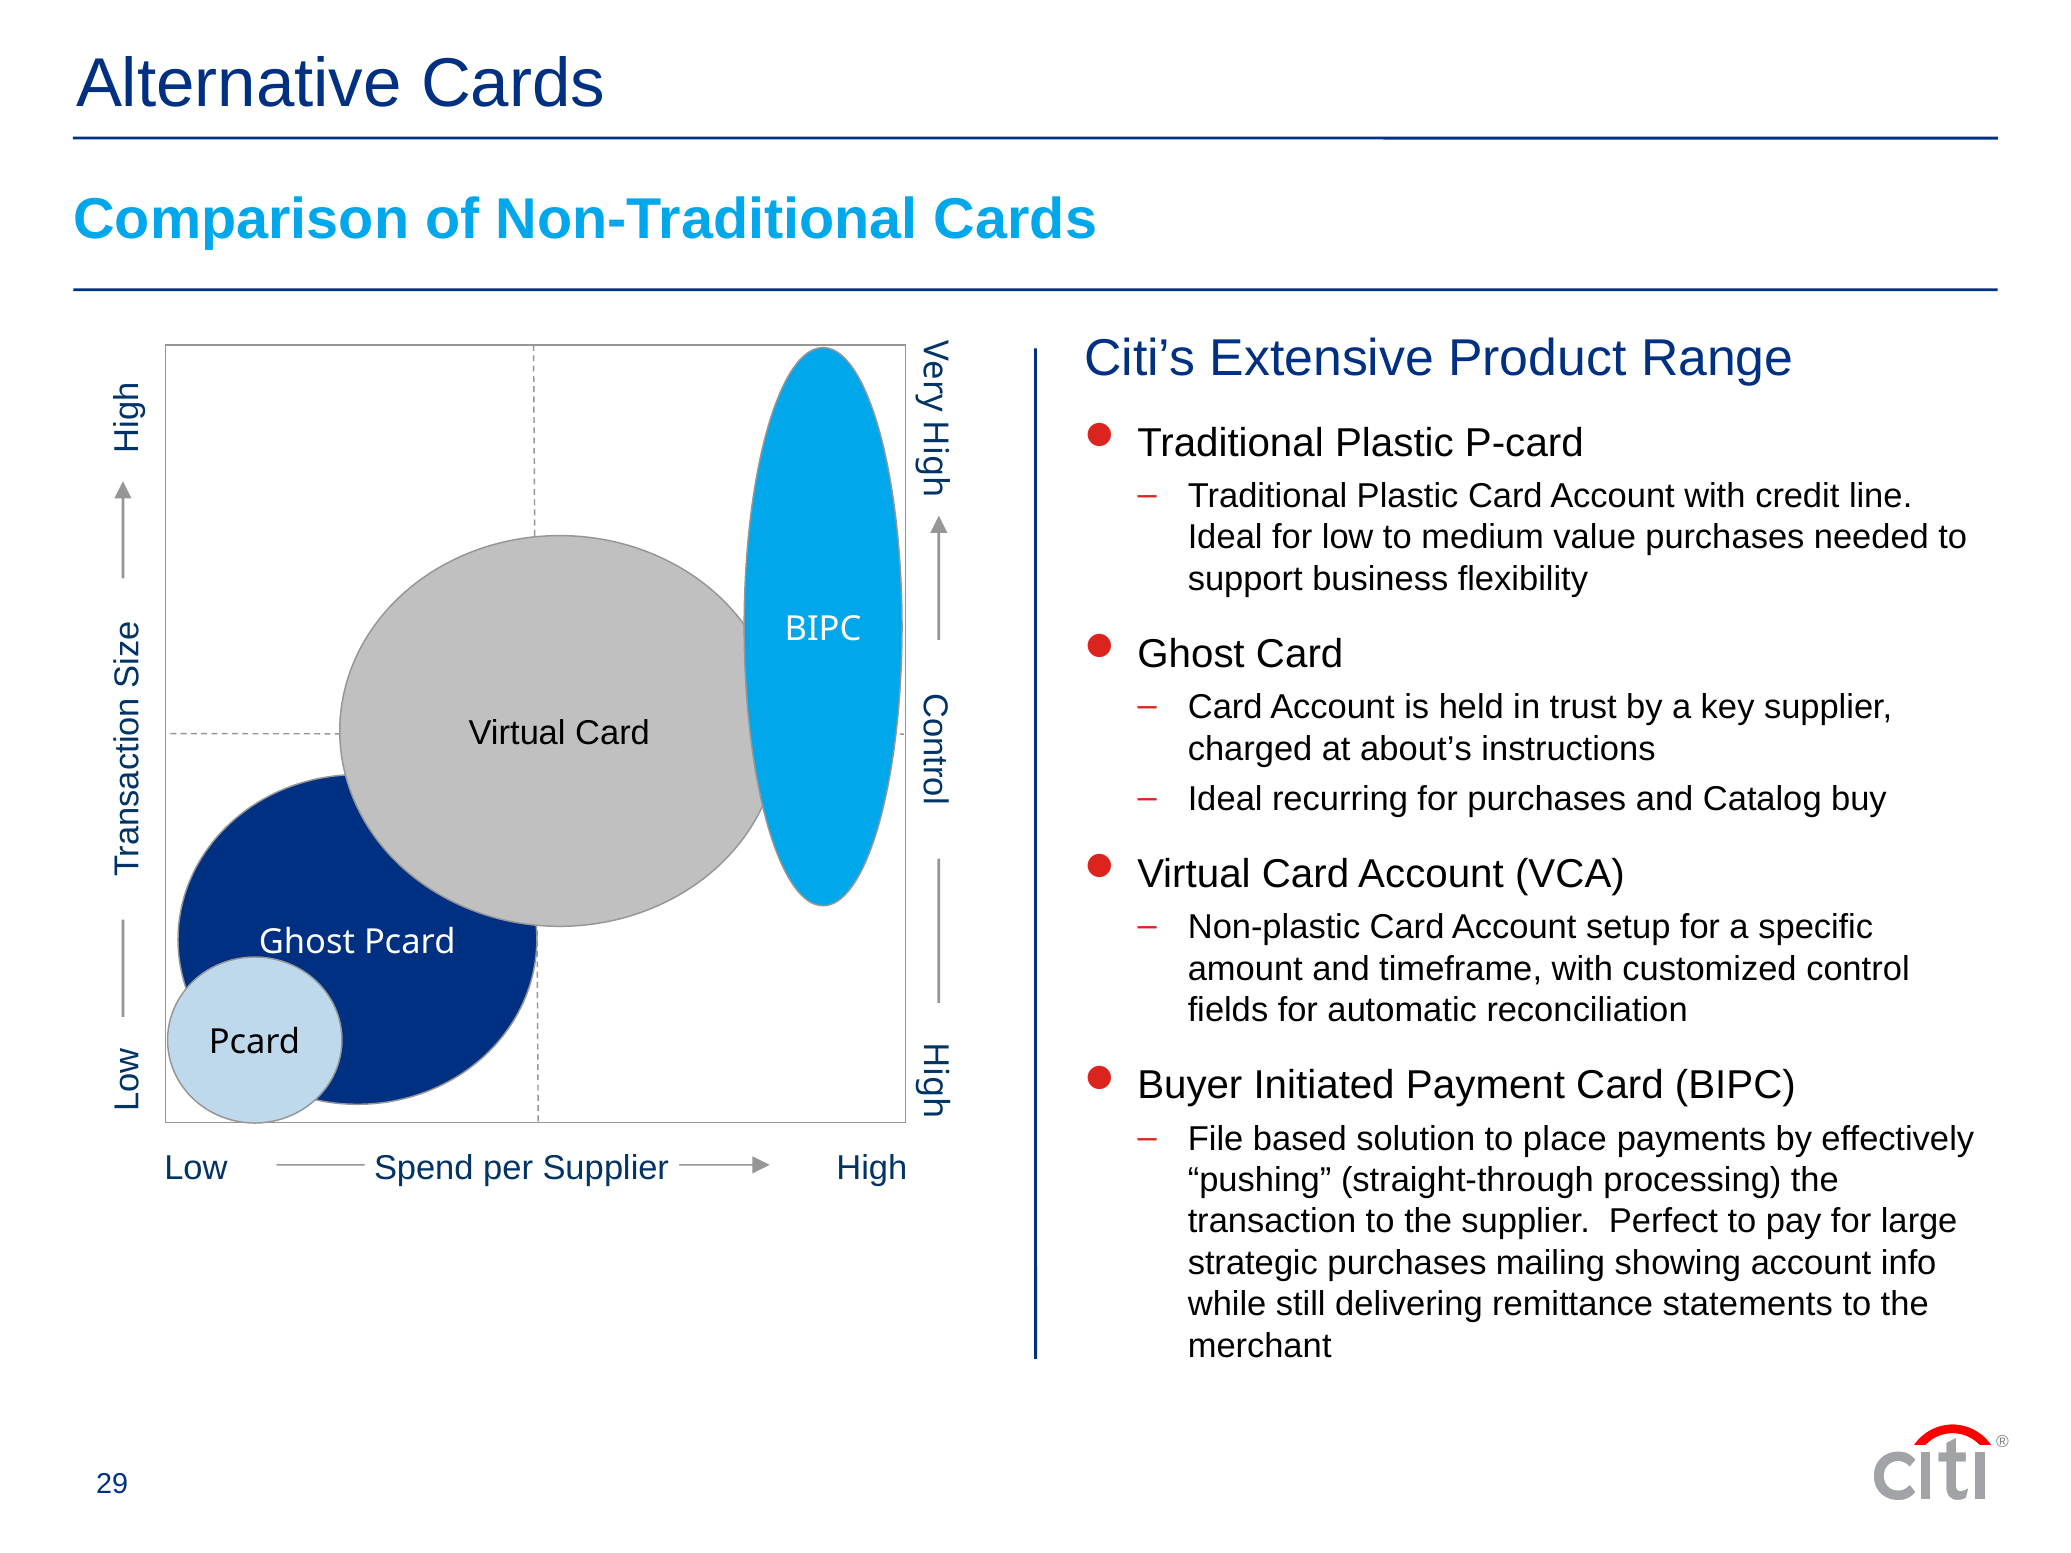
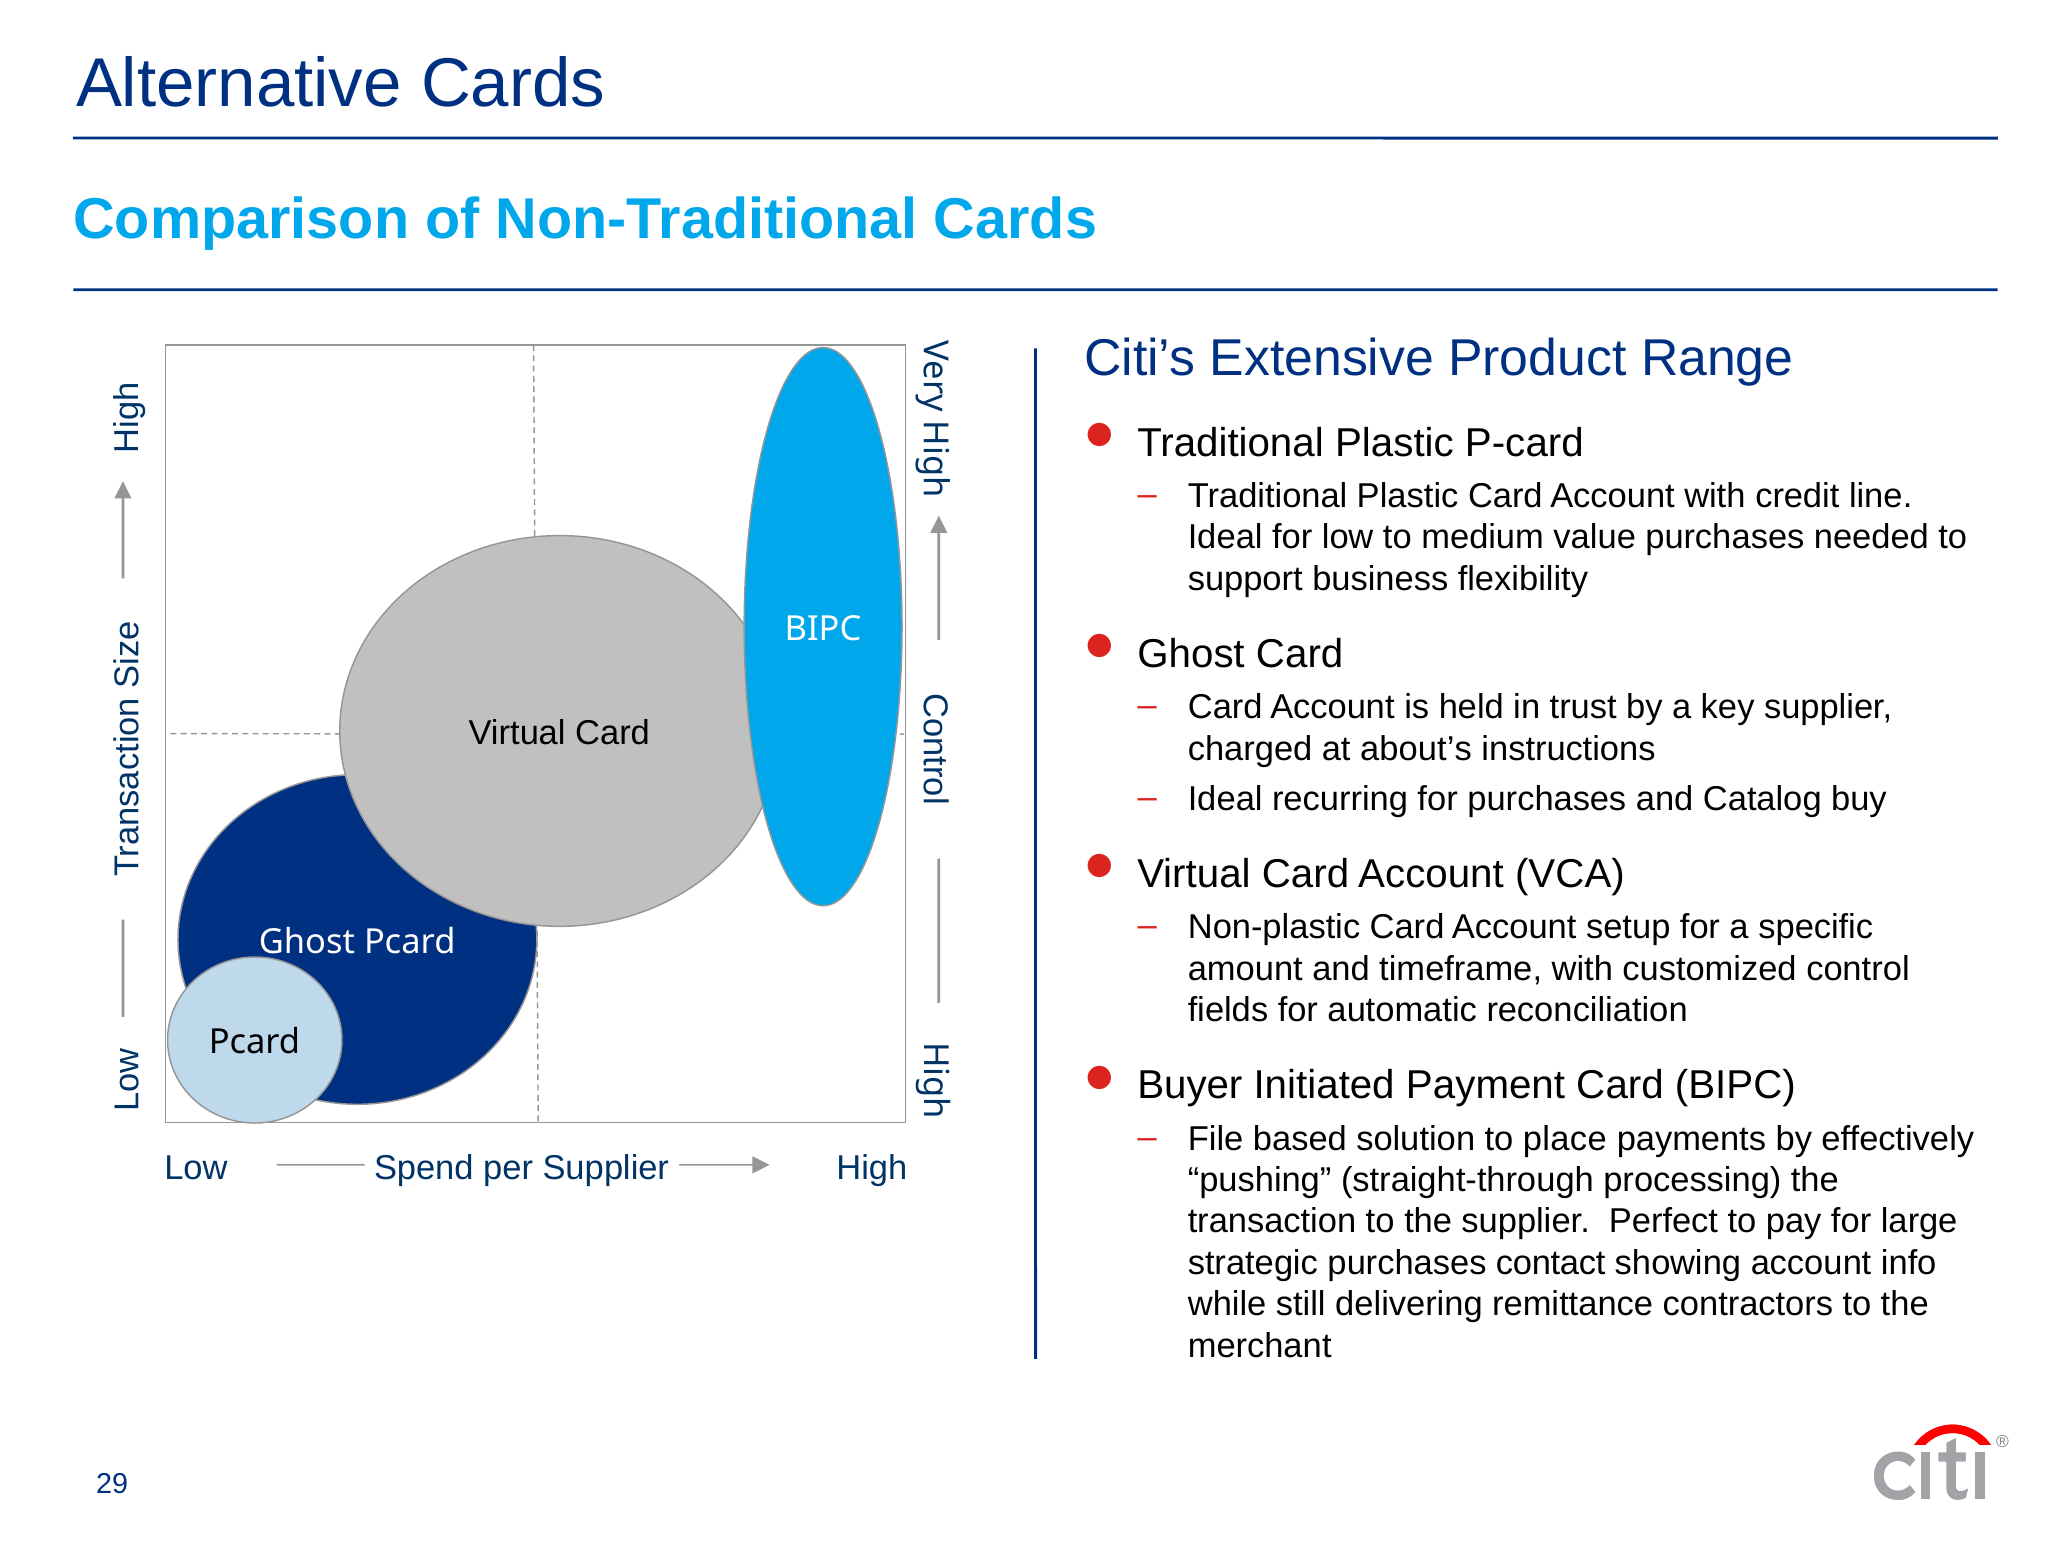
mailing: mailing -> contact (1551, 1263)
statements: statements -> contractors (1748, 1305)
